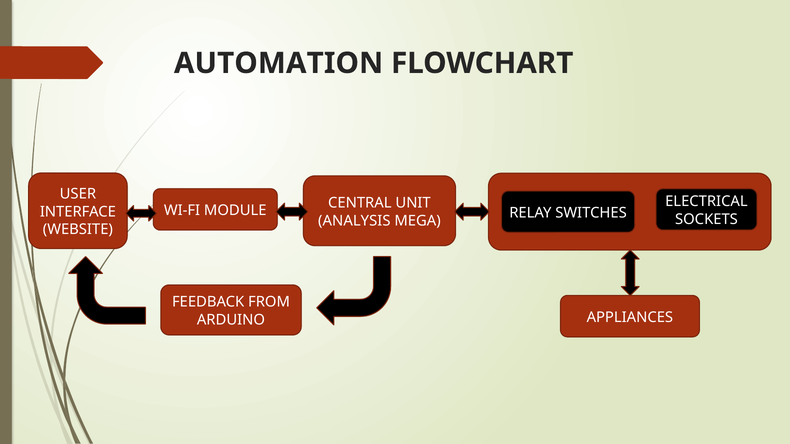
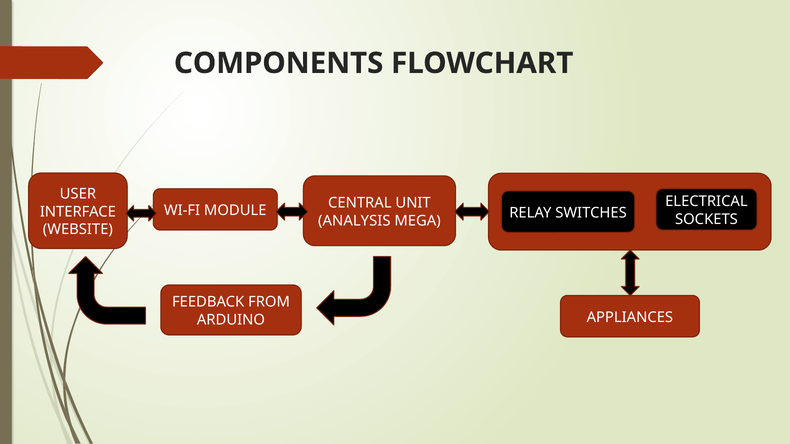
AUTOMATION: AUTOMATION -> COMPONENTS (279, 63)
